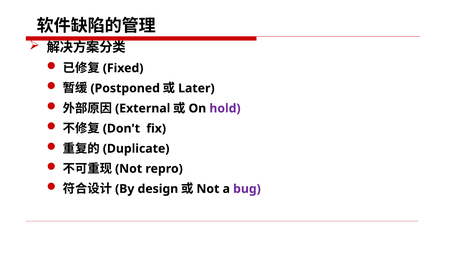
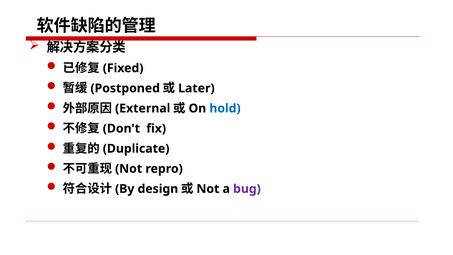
hold colour: purple -> blue (225, 108)
